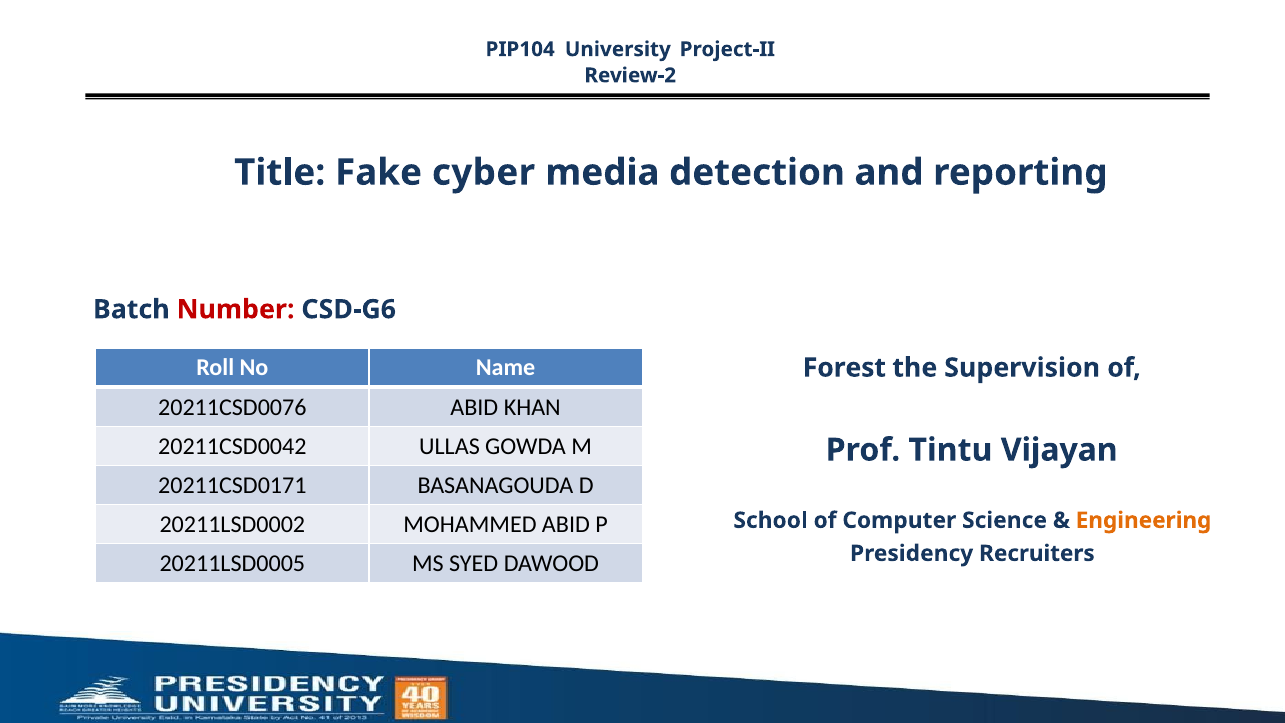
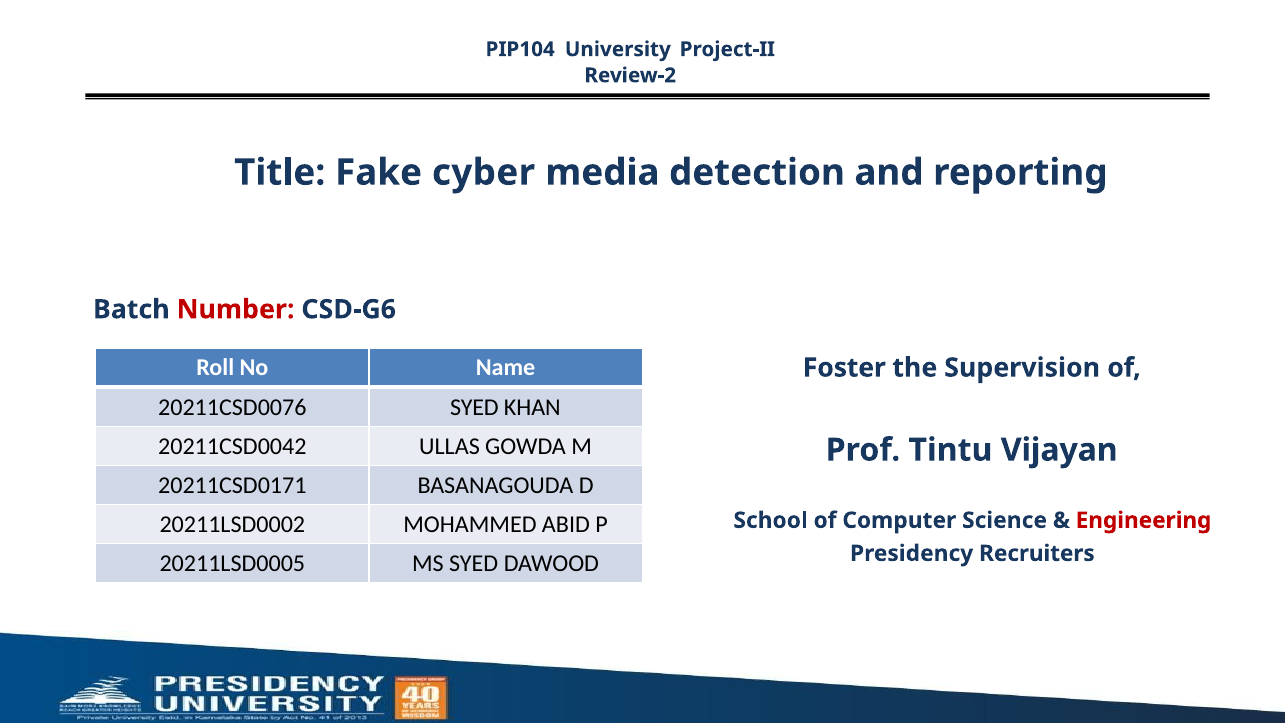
Forest: Forest -> Foster (844, 368)
20211CSD0076 ABID: ABID -> SYED (474, 407)
Engineering colour: orange -> red (1144, 520)
